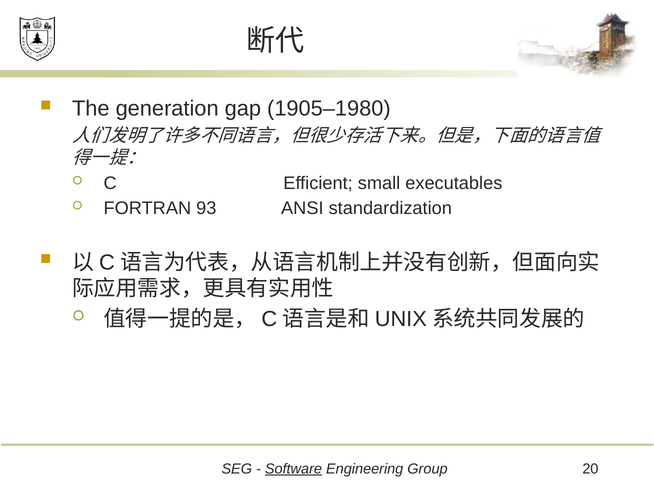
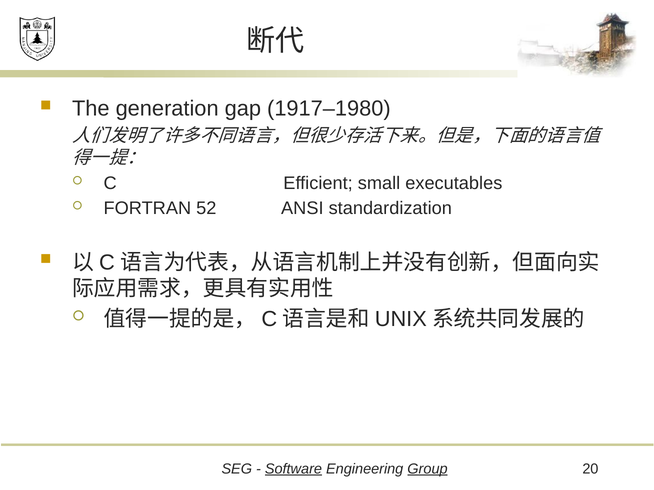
1905–1980: 1905–1980 -> 1917–1980 (329, 109)
93: 93 -> 52 (206, 209)
Group underline: none -> present (427, 469)
